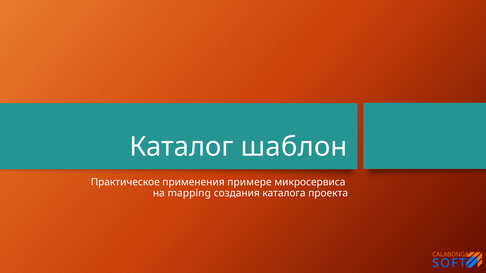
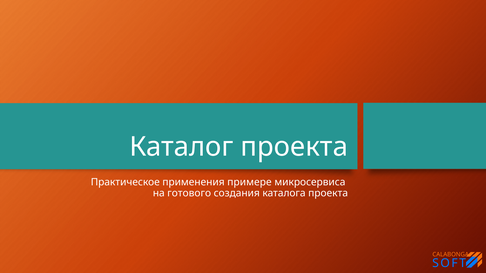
Каталог шаблон: шаблон -> проекта (294, 147)
mapping: mapping -> готового (189, 193)
